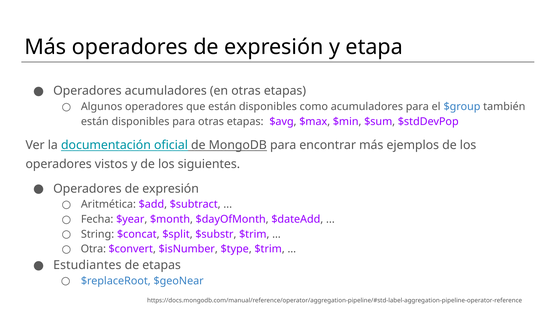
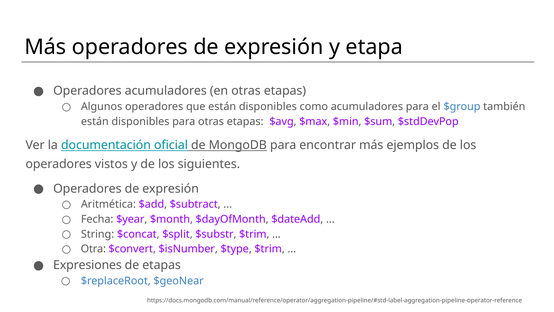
Estudiantes: Estudiantes -> Expresiones (87, 265)
